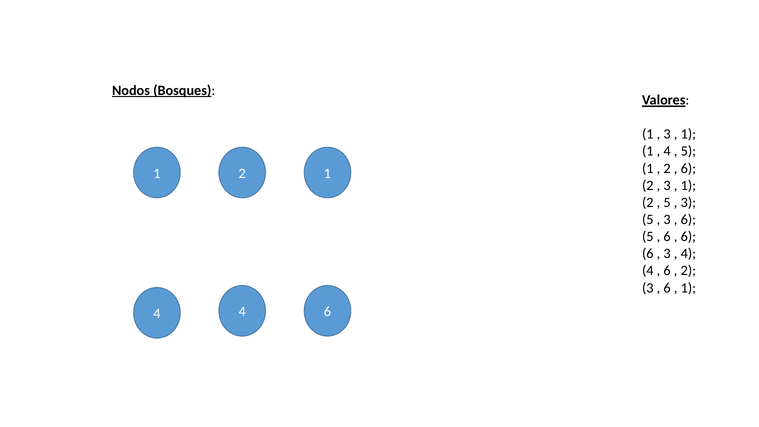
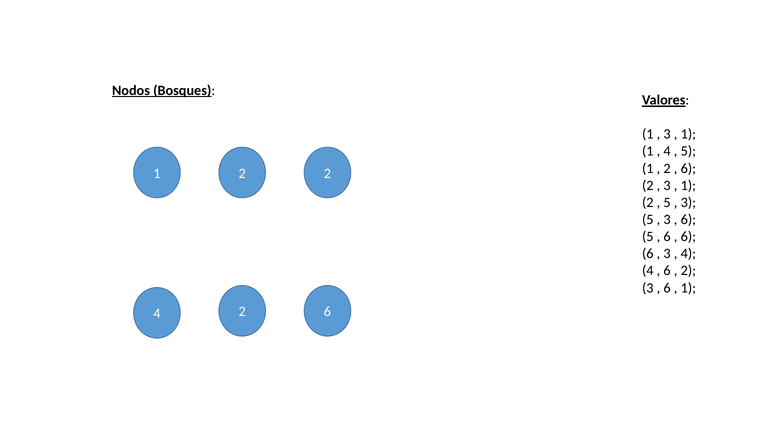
2 1: 1 -> 2 (327, 173)
4: 4 -> 2 (242, 312)
